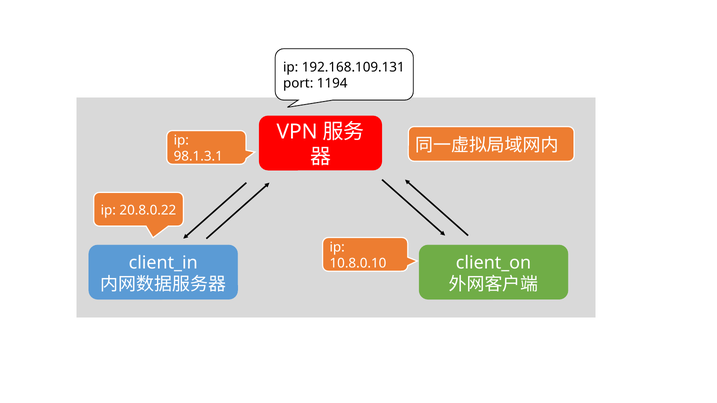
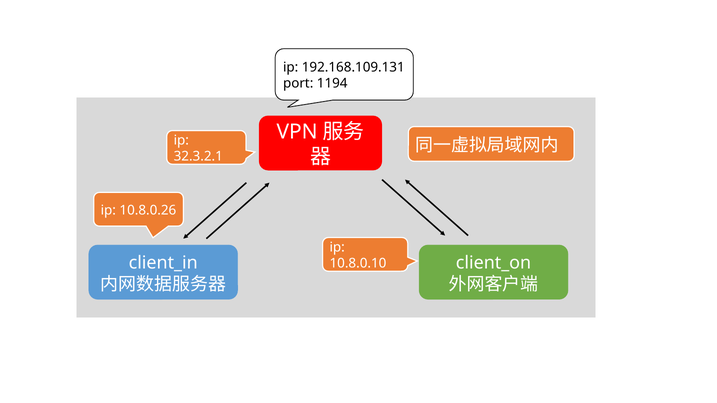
98.1.3.1: 98.1.3.1 -> 32.3.2.1 (198, 157)
20.8.0.22: 20.8.0.22 -> 10.8.0.26 (148, 210)
